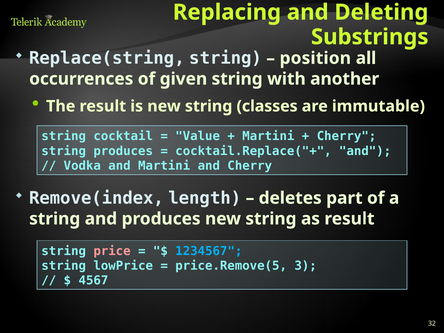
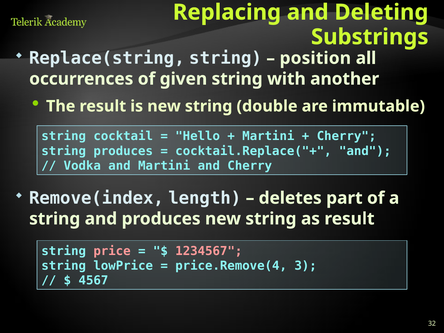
classes: classes -> double (267, 106)
Value: Value -> Hello (198, 136)
1234567 colour: light blue -> pink (209, 251)
price.Remove(5: price.Remove(5 -> price.Remove(4 (231, 266)
